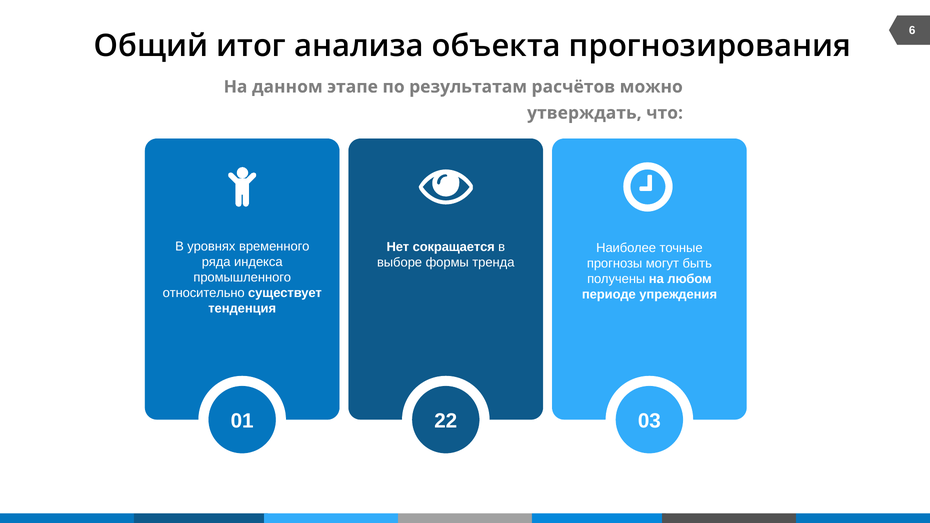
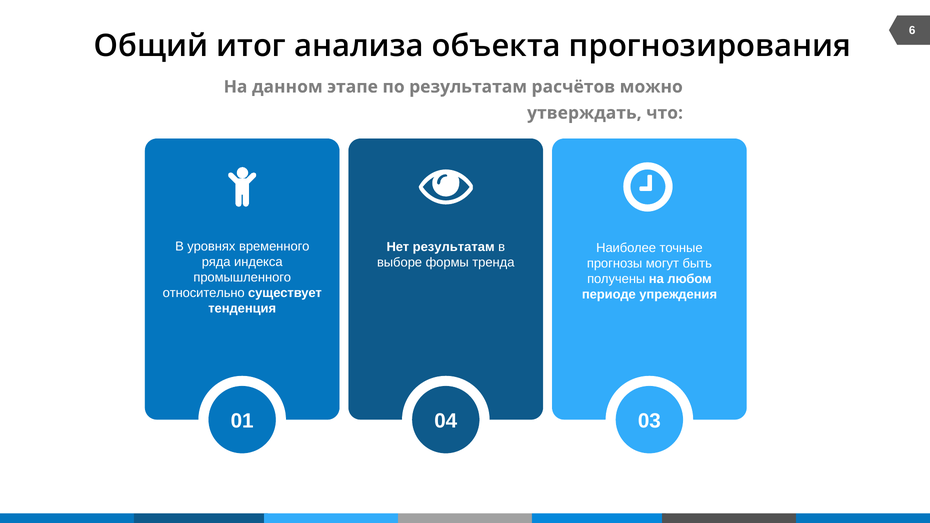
Нет сокращается: сокращается -> результатам (454, 247)
22: 22 -> 04 (446, 421)
